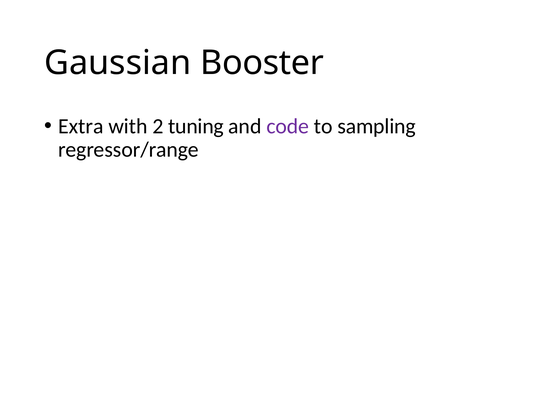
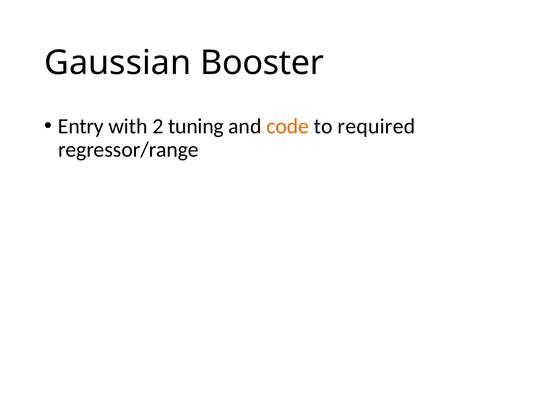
Extra: Extra -> Entry (81, 126)
code colour: purple -> orange (288, 126)
sampling: sampling -> required (376, 126)
